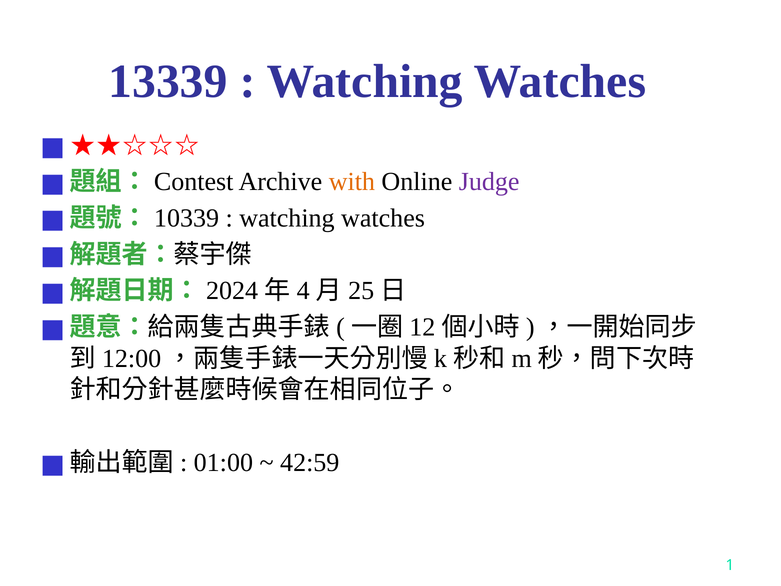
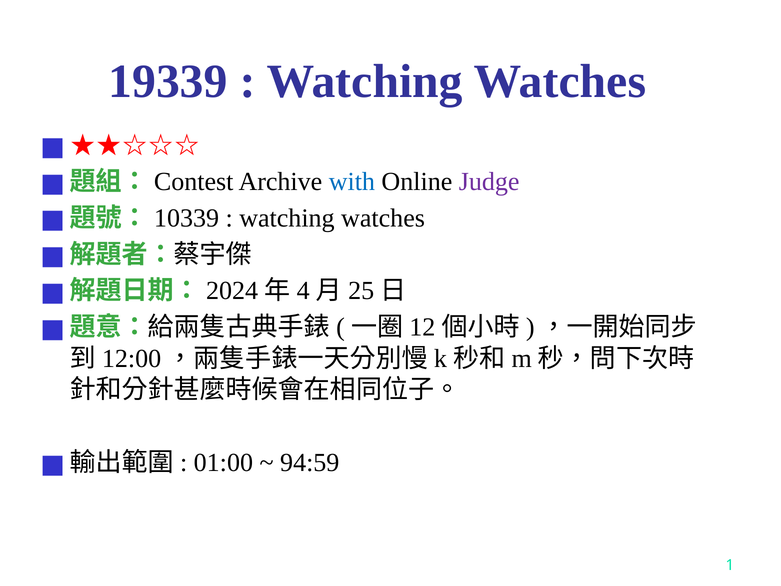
13339: 13339 -> 19339 (168, 81)
with colour: orange -> blue (352, 181)
42:59: 42:59 -> 94:59 (310, 463)
